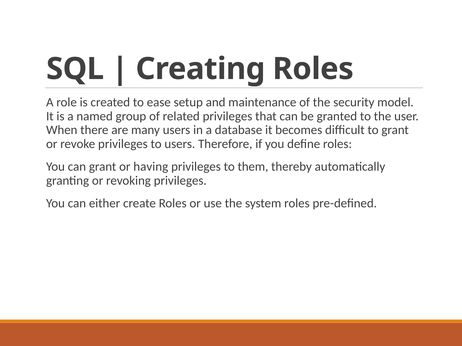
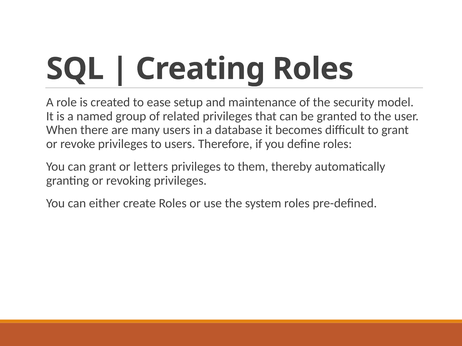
having: having -> letters (151, 167)
